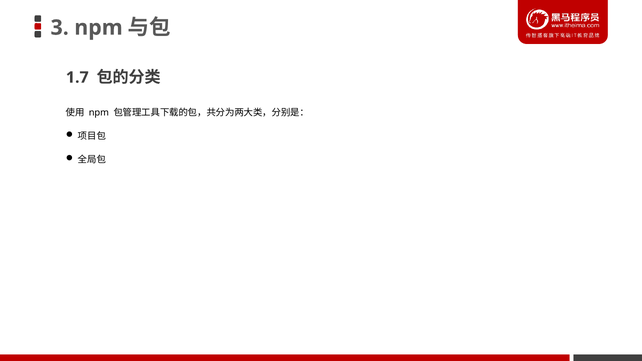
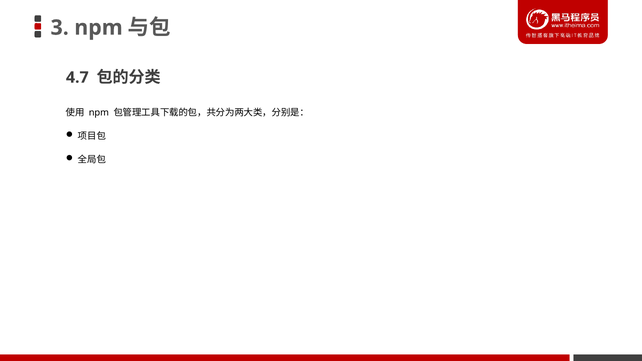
1.7: 1.7 -> 4.7 (77, 77)
